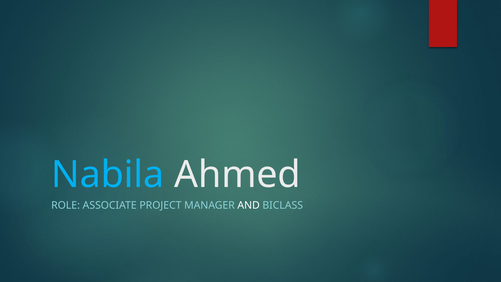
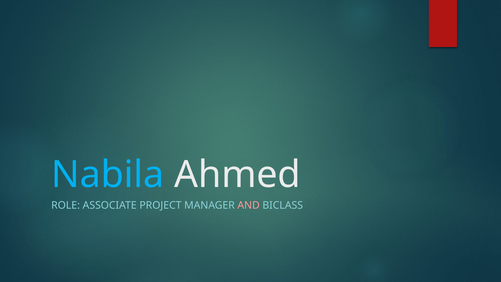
AND colour: white -> pink (249, 205)
